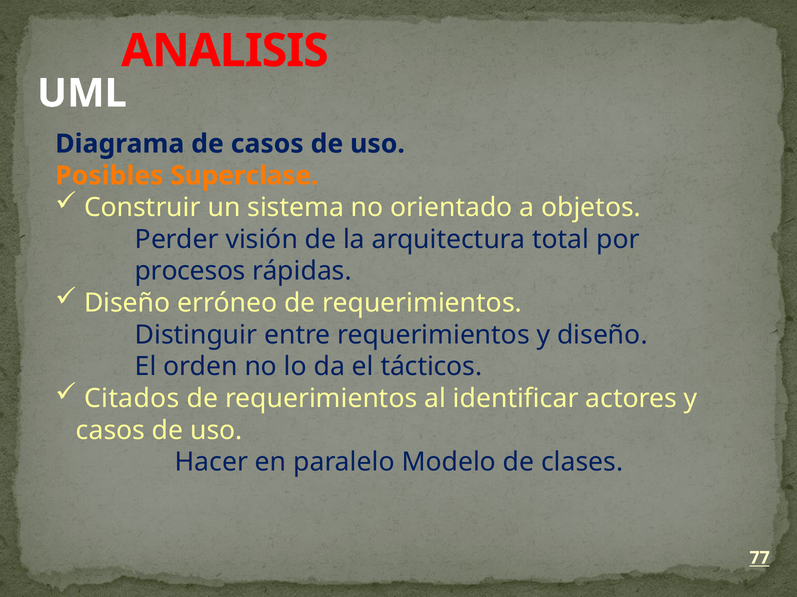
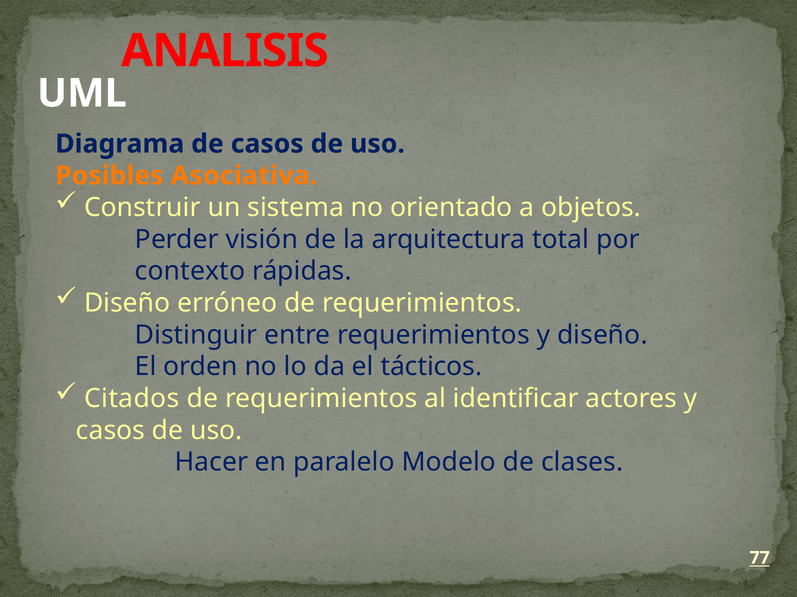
Superclase: Superclase -> Asociativa (244, 176)
procesos: procesos -> contexto (190, 272)
